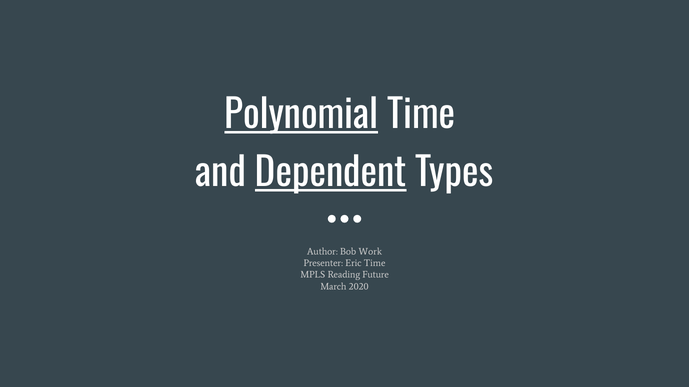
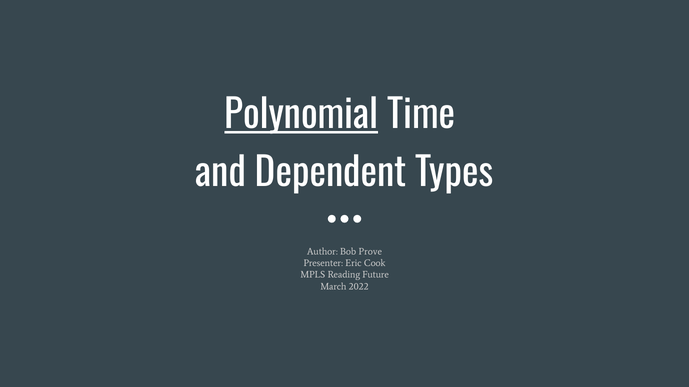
Dependent underline: present -> none (331, 174)
Work: Work -> Prove (370, 252)
Eric Time: Time -> Cook (375, 264)
2020: 2020 -> 2022 (359, 287)
